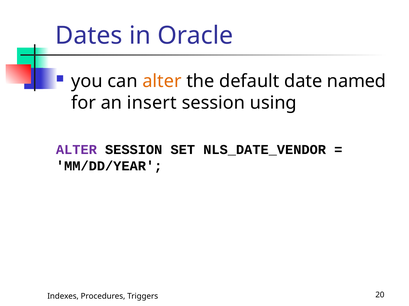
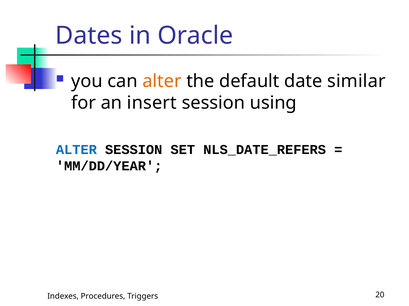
named: named -> similar (356, 81)
ALTER colour: purple -> blue (76, 150)
NLS_DATE_VENDOR: NLS_DATE_VENDOR -> NLS_DATE_REFERS (265, 150)
